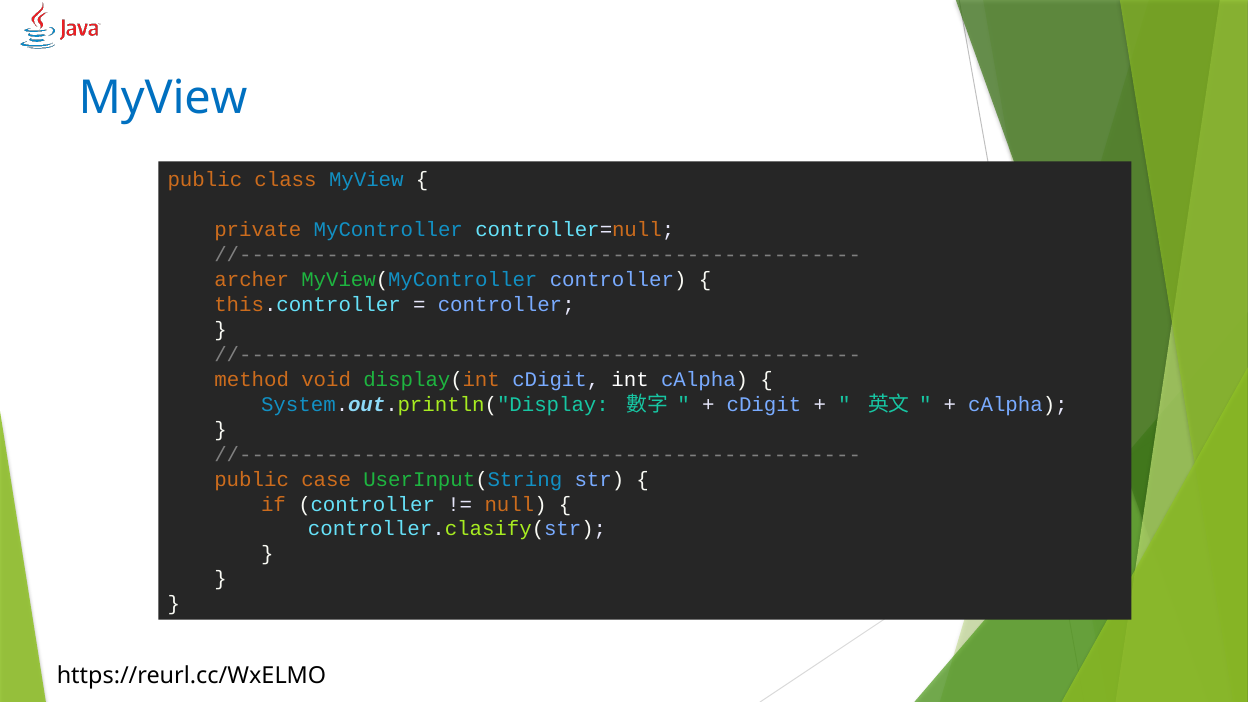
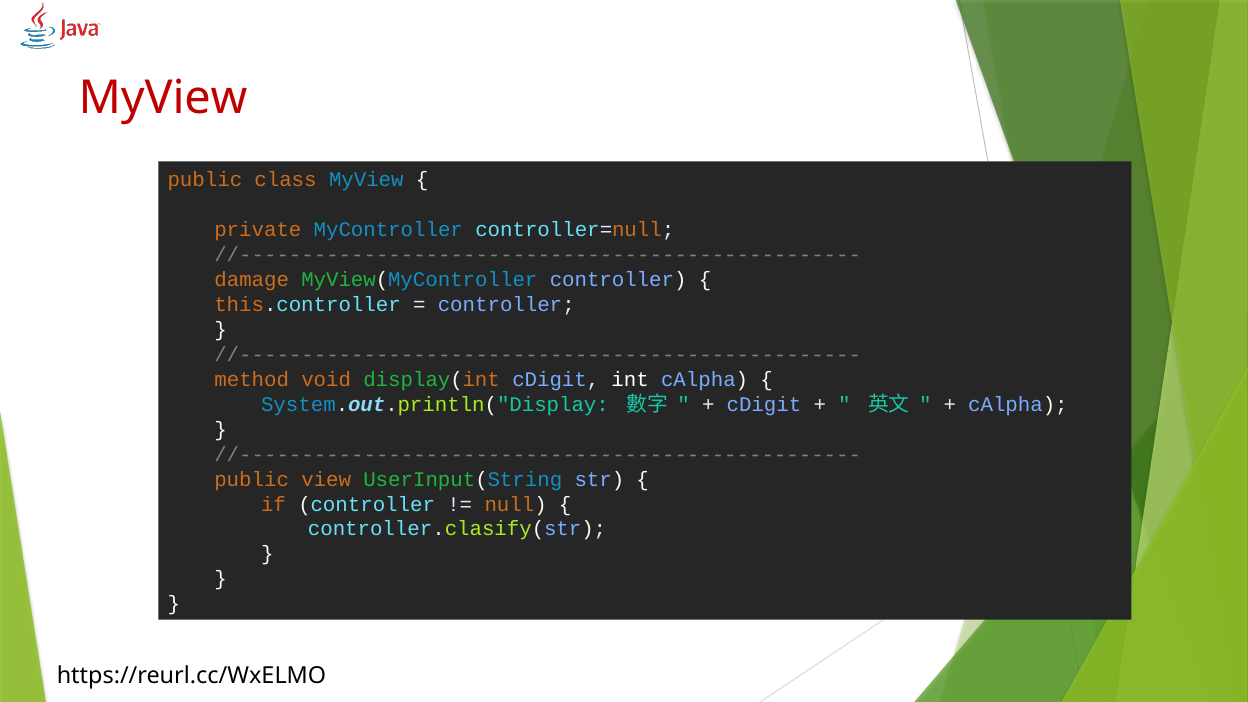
MyView colour: blue -> red (163, 98)
archer: archer -> damage (252, 280)
case: case -> view (326, 479)
